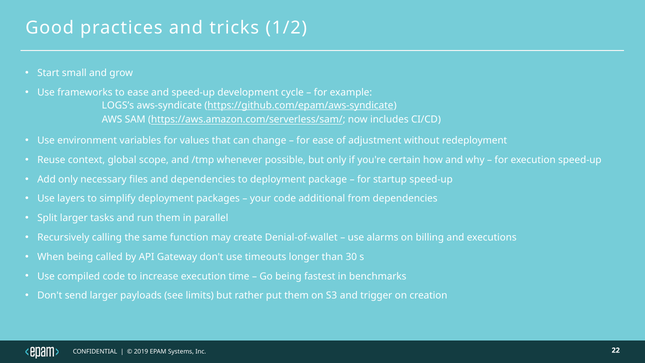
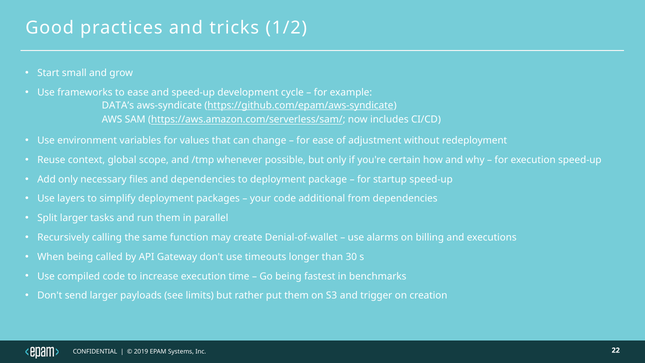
LOGS’s: LOGS’s -> DATA’s (118, 105)
